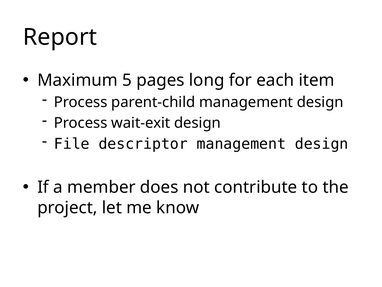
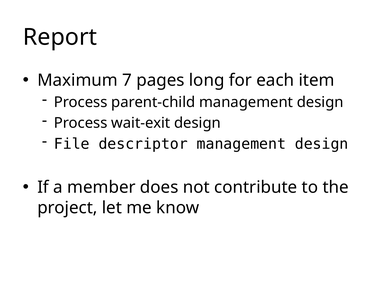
5: 5 -> 7 (127, 80)
